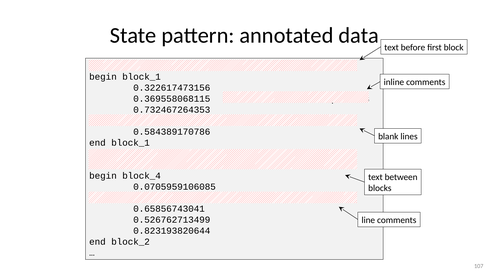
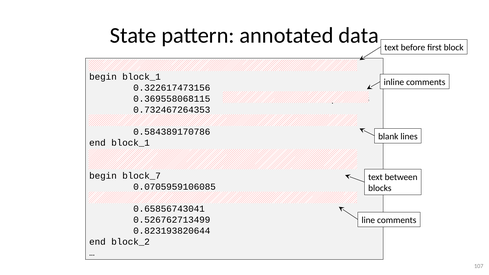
block_4: block_4 -> block_7 (142, 176)
